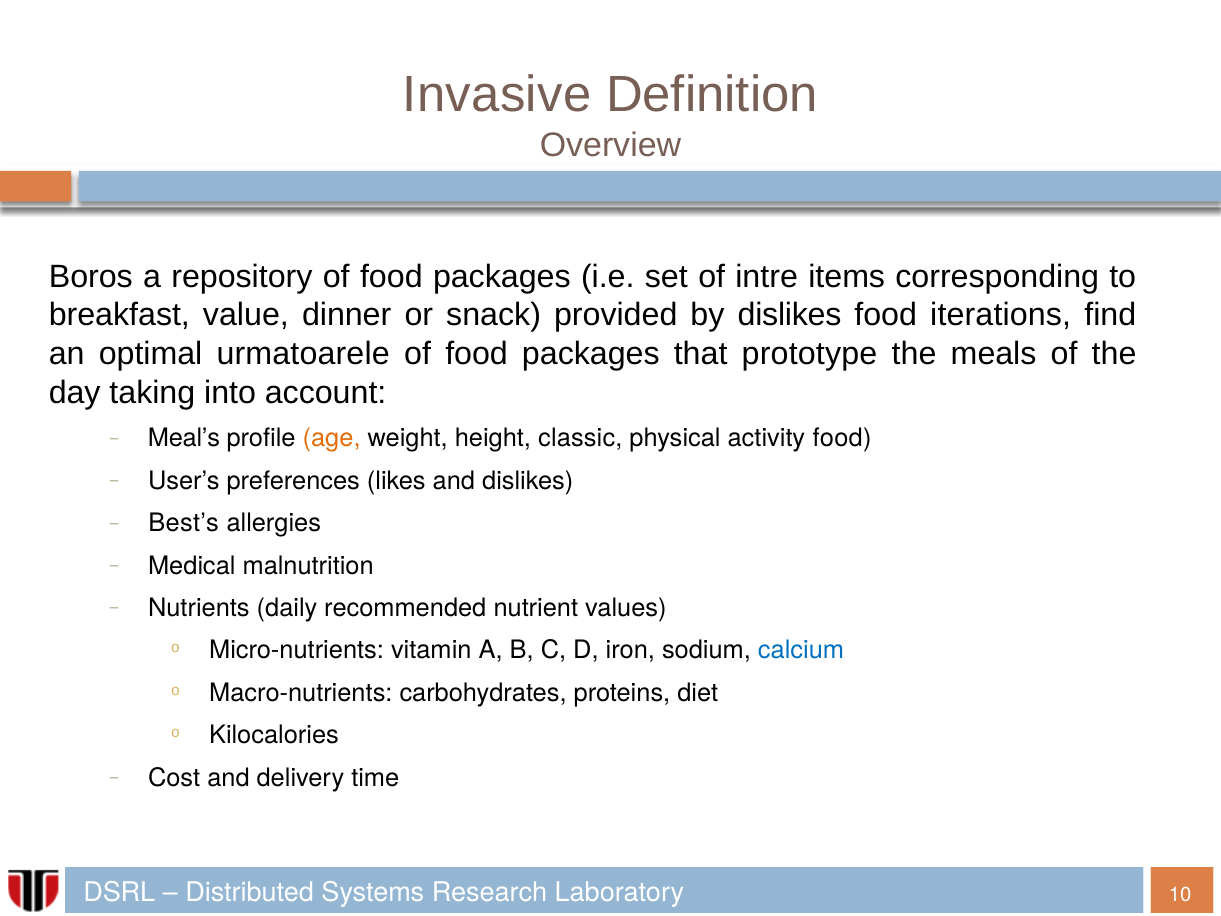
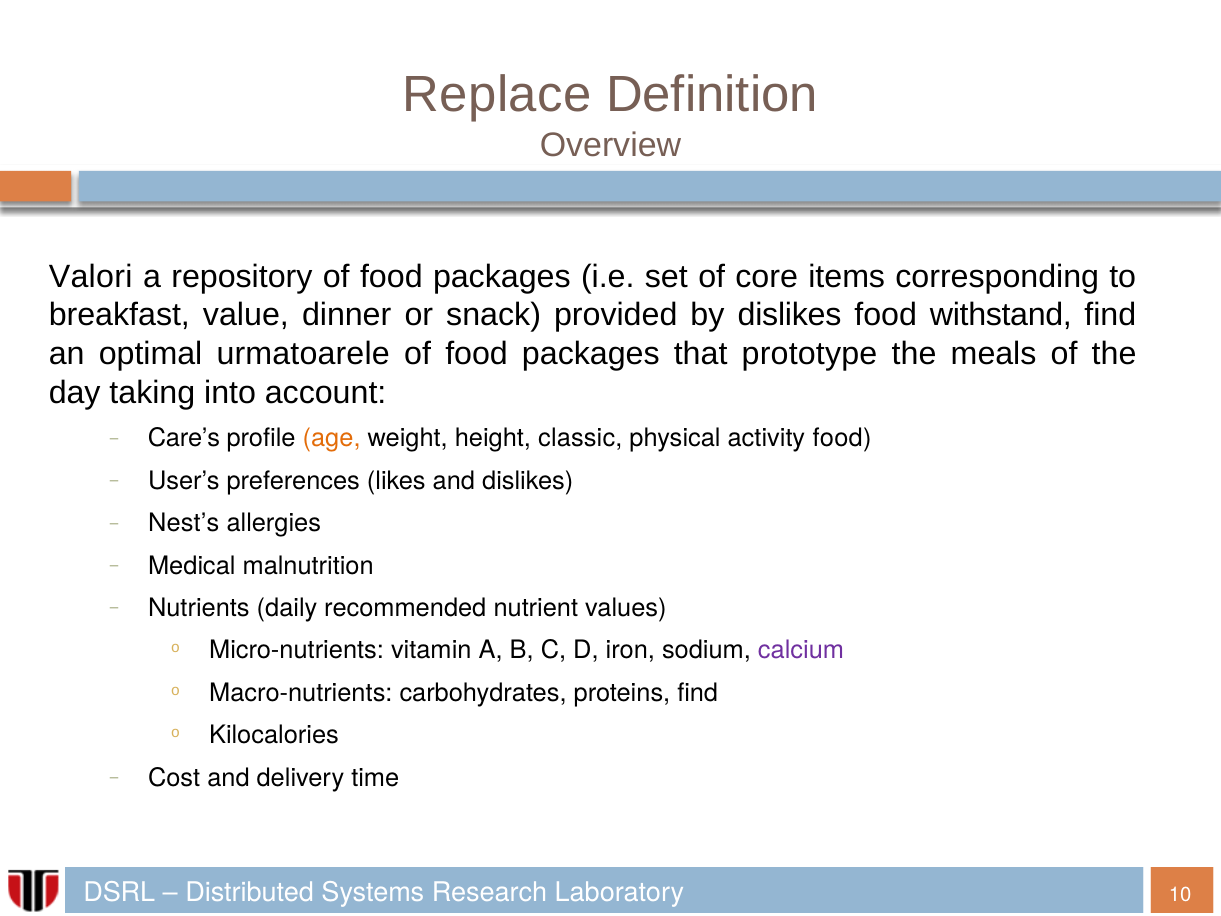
Invasive: Invasive -> Replace (497, 95)
Boros: Boros -> Valori (91, 276)
intre: intre -> core (767, 276)
iterations: iterations -> withstand (1001, 315)
Meal’s: Meal’s -> Care’s (184, 438)
Best’s: Best’s -> Nest’s (184, 523)
calcium colour: blue -> purple (801, 650)
proteins diet: diet -> find (698, 693)
